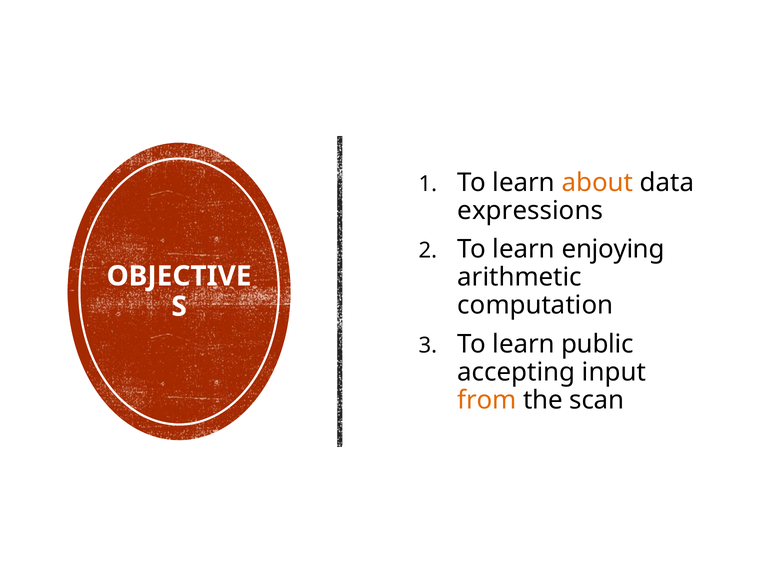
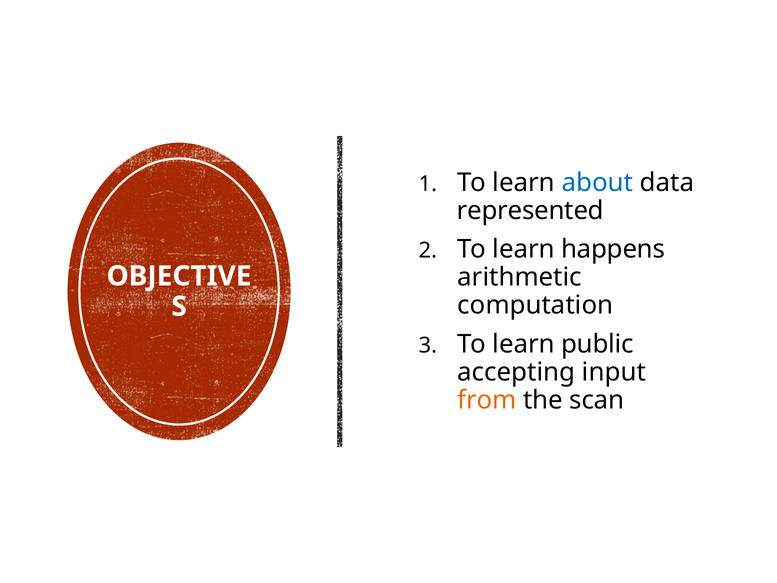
about colour: orange -> blue (597, 183)
expressions: expressions -> represented (530, 211)
enjoying: enjoying -> happens (613, 249)
